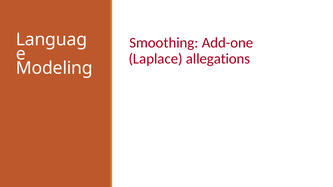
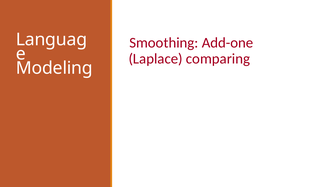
allegations: allegations -> comparing (218, 59)
